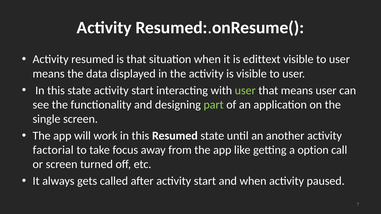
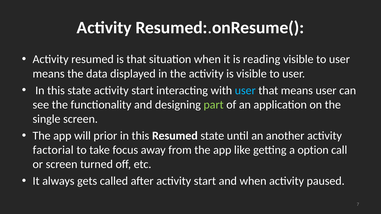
edittext: edittext -> reading (262, 59)
user colour: light green -> light blue (245, 91)
work: work -> prior (105, 136)
